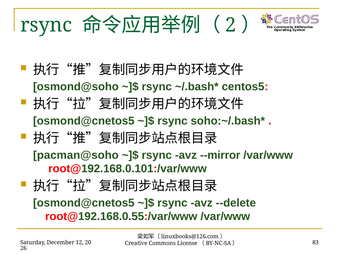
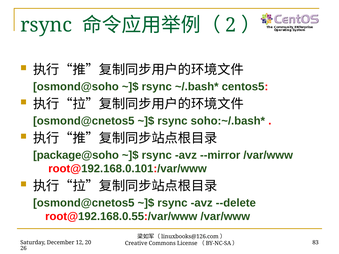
pacman@soho: pacman@soho -> package@soho (76, 155)
